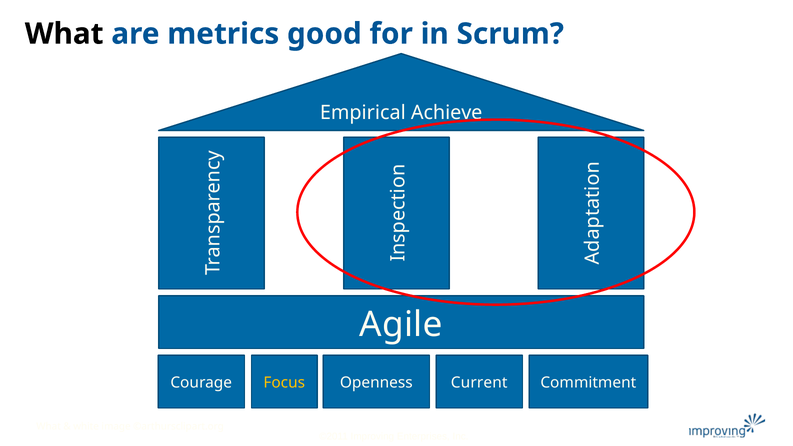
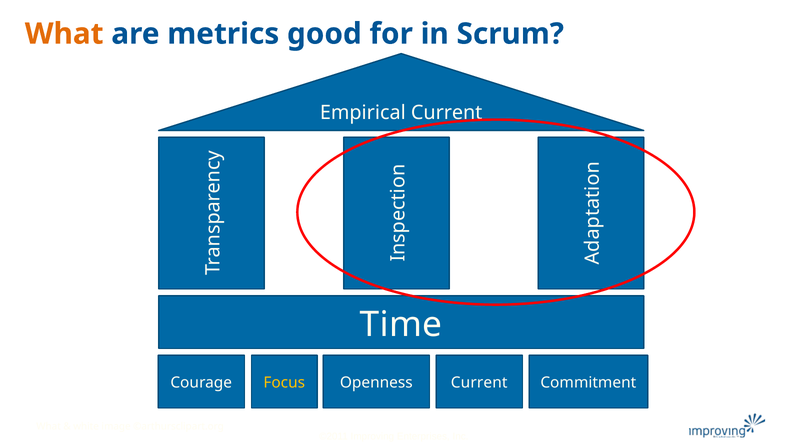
What colour: black -> orange (64, 34)
Empirical Achieve: Achieve -> Current (447, 113)
Agile: Agile -> Time (401, 325)
